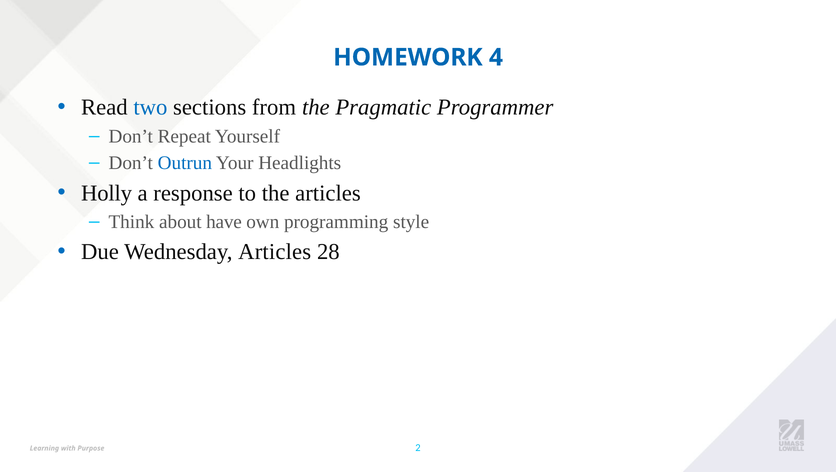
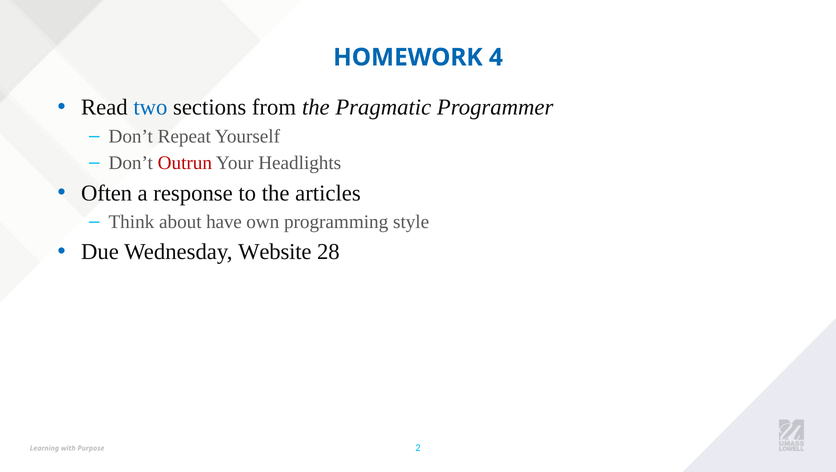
Outrun colour: blue -> red (185, 163)
Holly: Holly -> Often (107, 193)
Wednesday Articles: Articles -> Website (275, 251)
